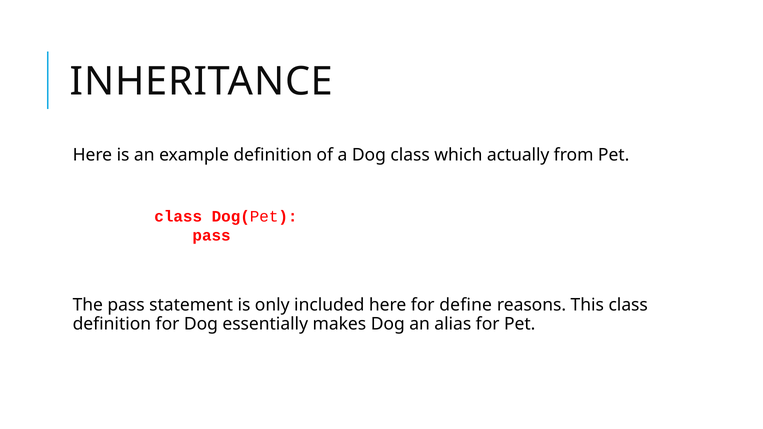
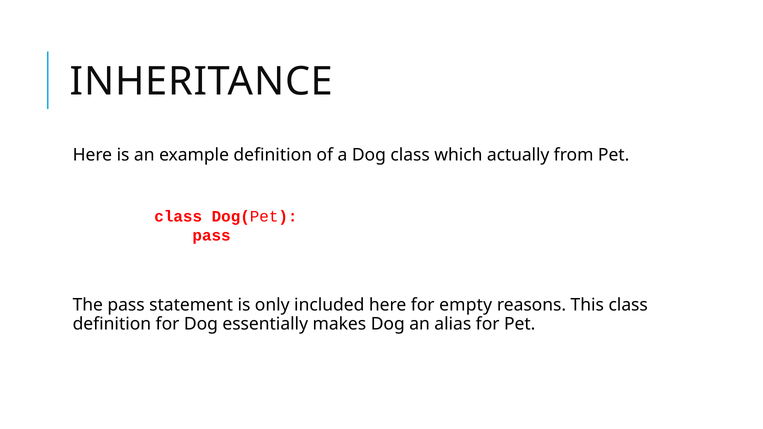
define: define -> empty (466, 305)
